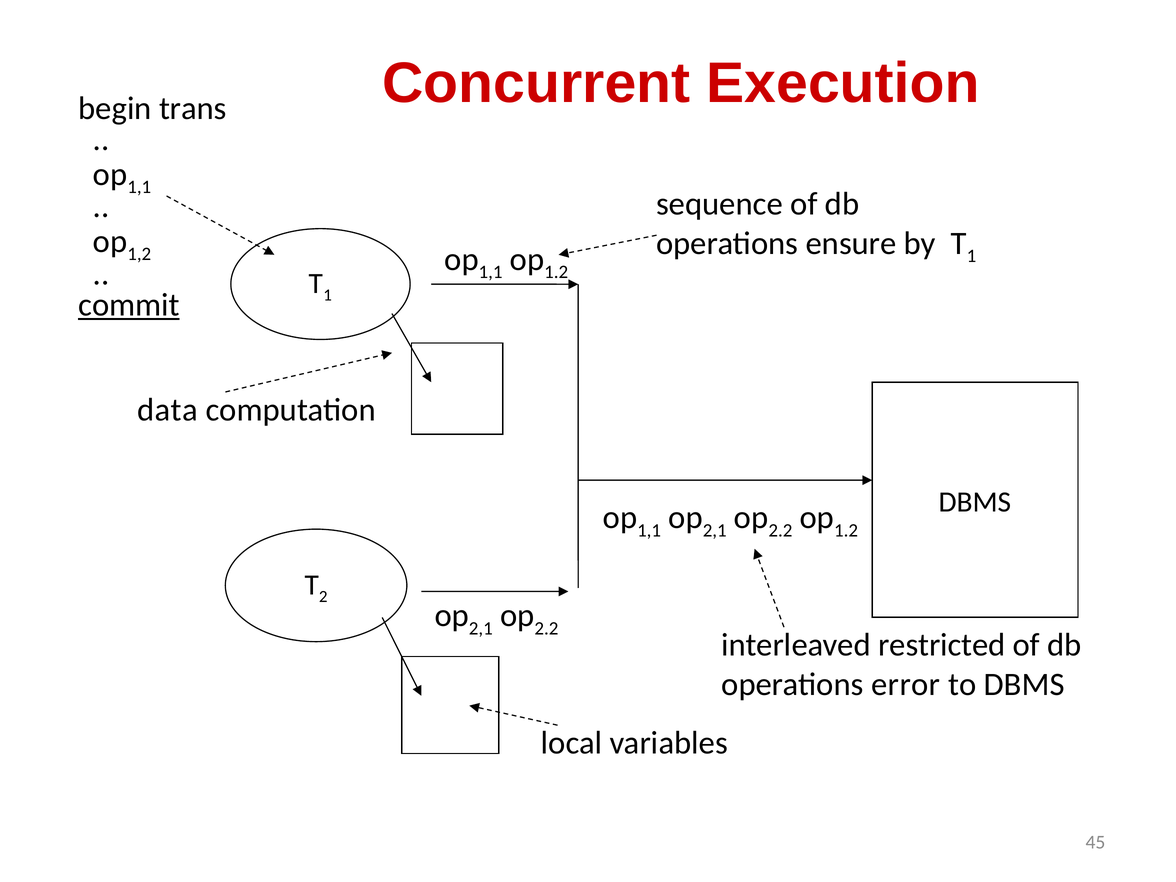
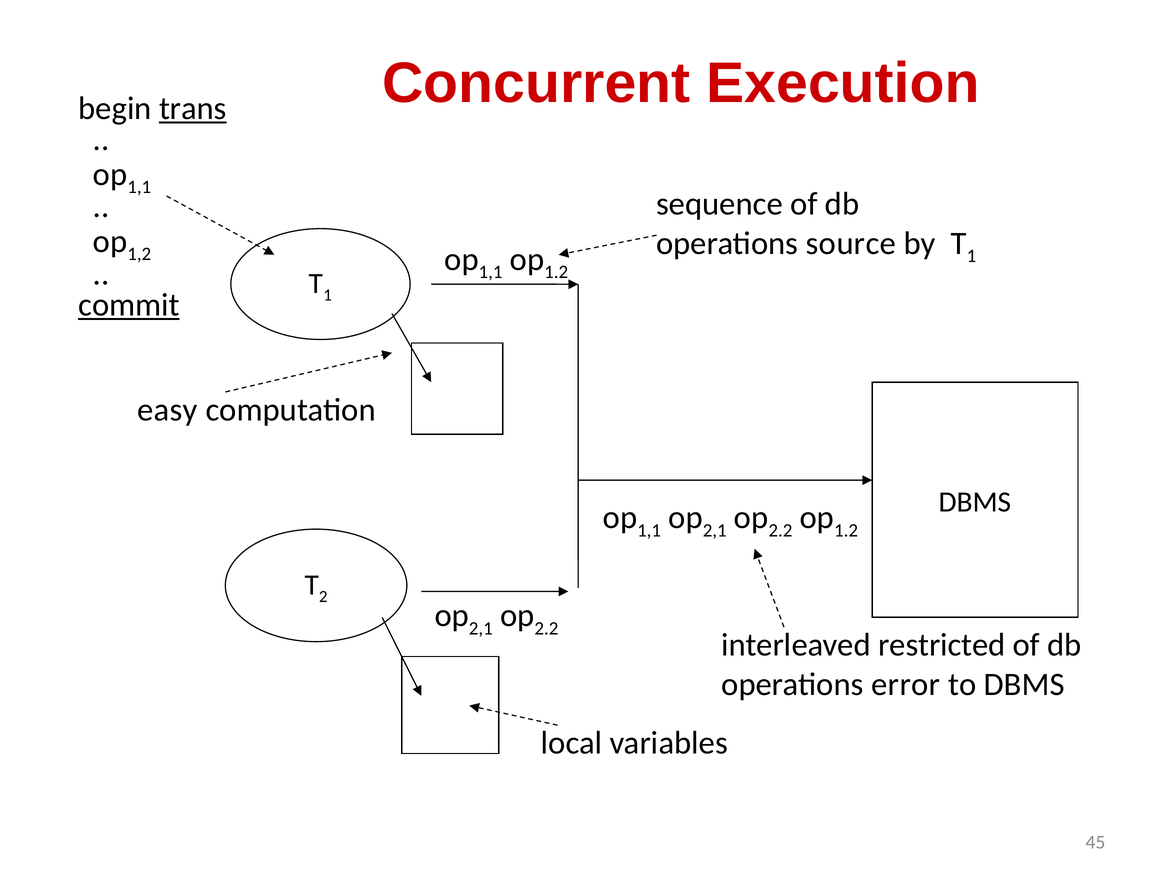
trans underline: none -> present (193, 108)
ensure: ensure -> source (851, 243)
data: data -> easy (167, 410)
